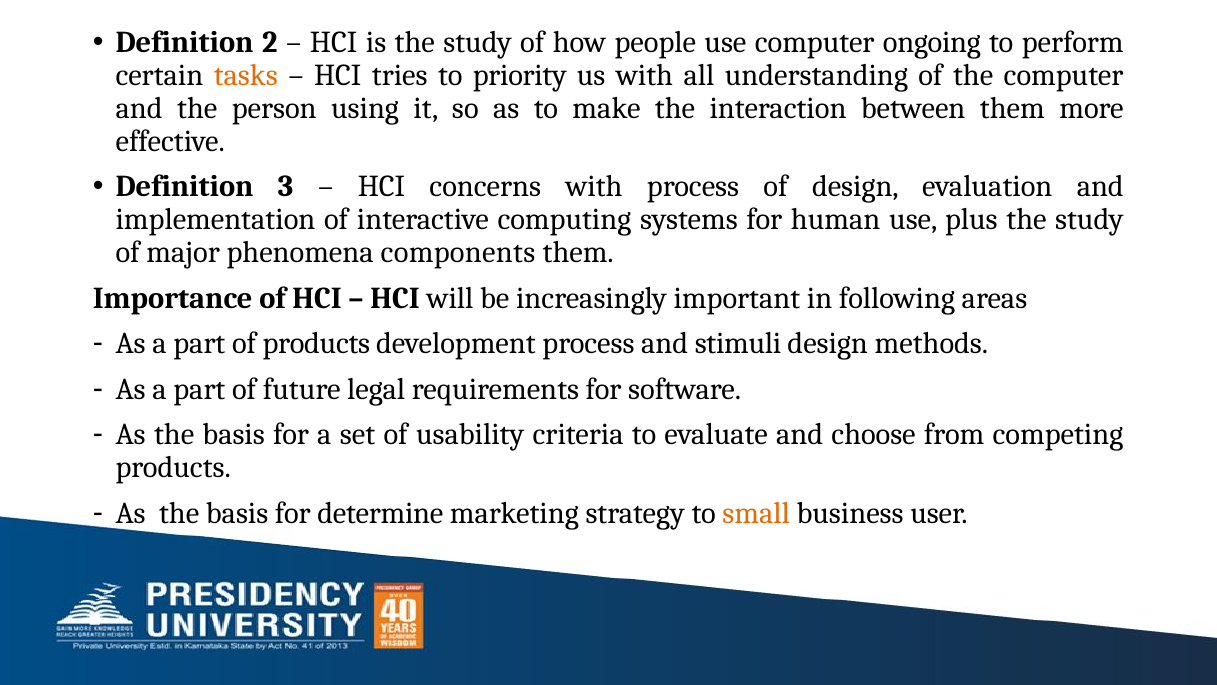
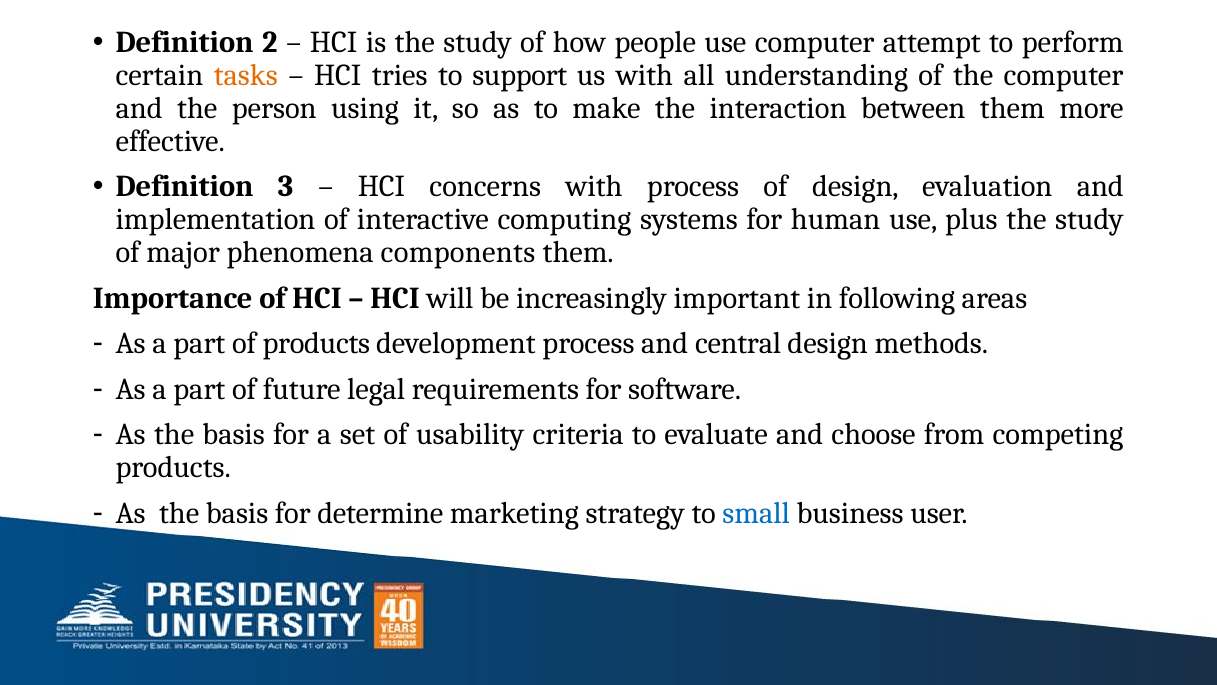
ongoing: ongoing -> attempt (932, 43)
priority: priority -> support (520, 75)
stimuli: stimuli -> central (738, 343)
small colour: orange -> blue (756, 513)
